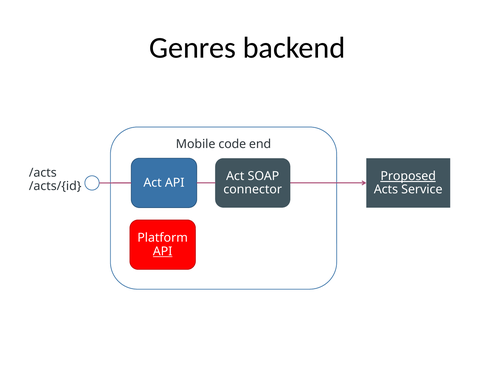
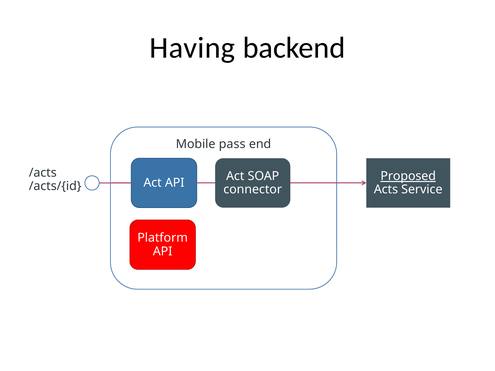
Genres: Genres -> Having (192, 48)
code: code -> pass (232, 144)
API underline: present -> none (163, 251)
